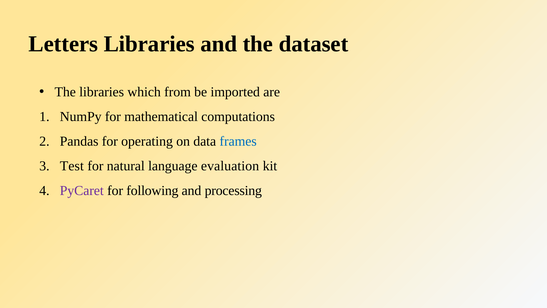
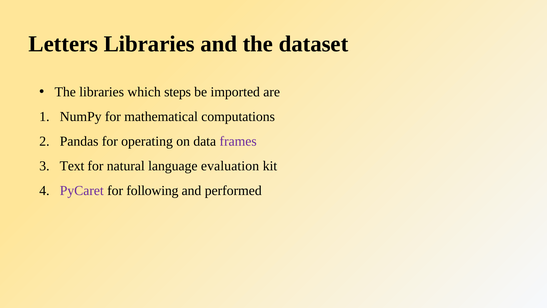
from: from -> steps (178, 92)
frames colour: blue -> purple (238, 141)
Test: Test -> Text (72, 166)
processing: processing -> performed (233, 190)
